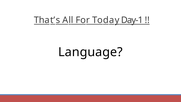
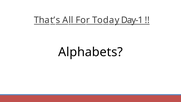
Language: Language -> Alphabets (90, 52)
